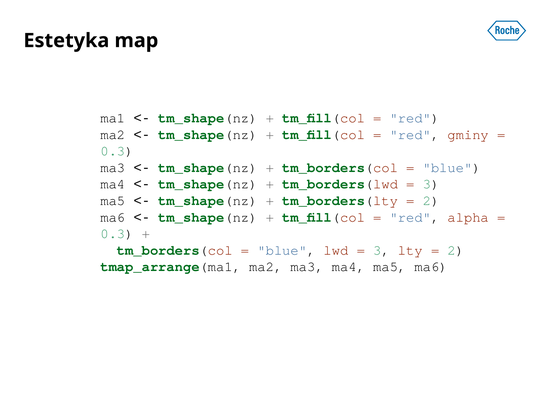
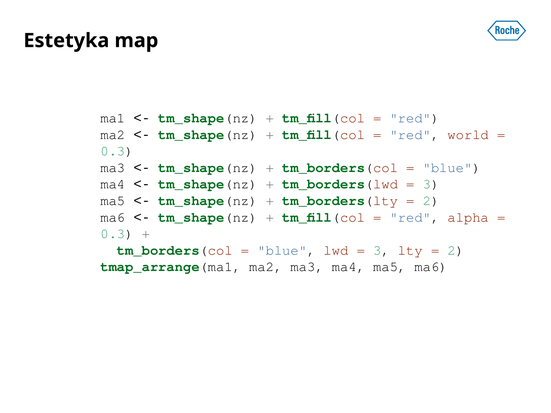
gminy: gminy -> world (468, 135)
